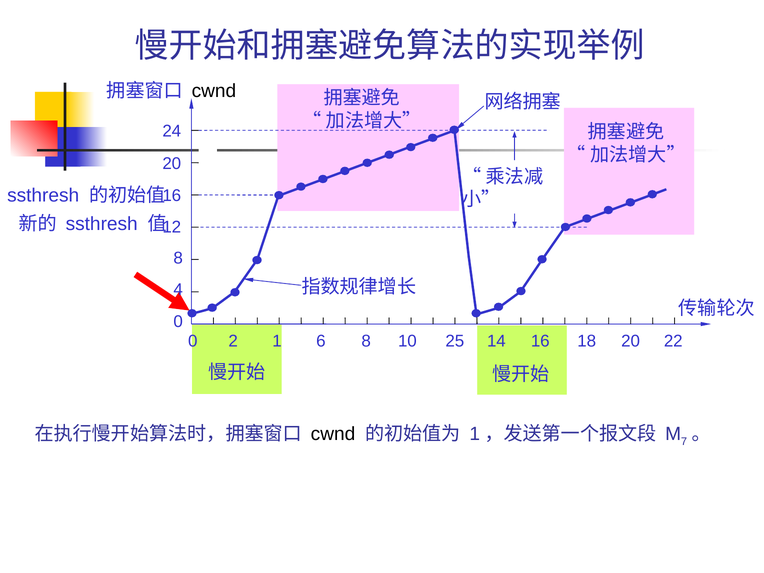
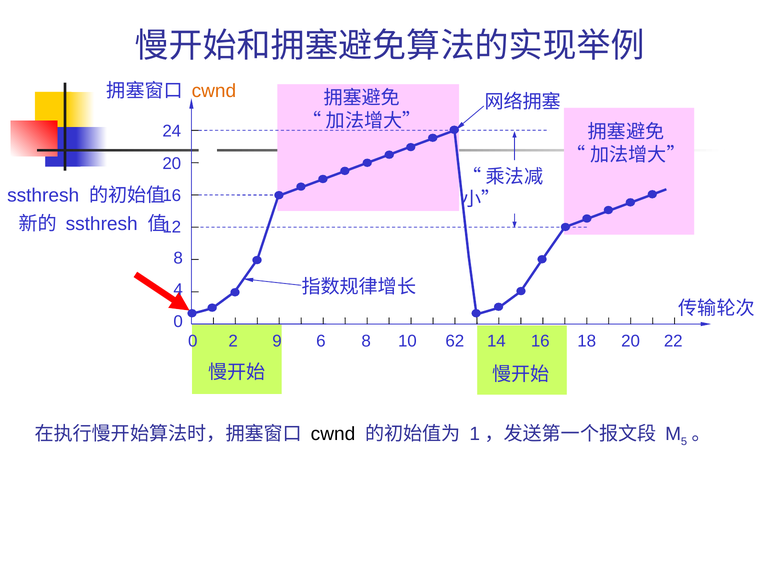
cwnd colour: black -> orange (214, 91)
1: 1 -> 9 (277, 341)
25: 25 -> 62 (455, 341)
7: 7 -> 5 (684, 442)
